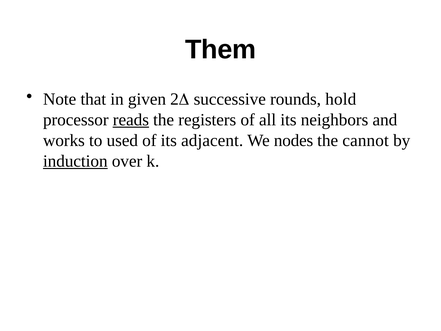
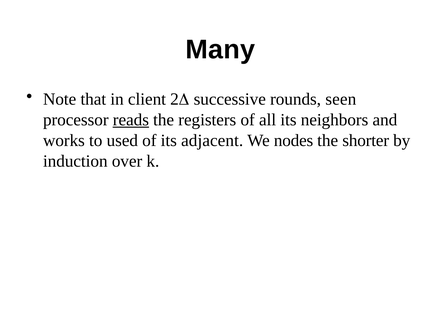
Them: Them -> Many (220, 49)
given: given -> client (147, 99)
hold: hold -> seen (341, 99)
cannot: cannot -> shorter (366, 140)
induction underline: present -> none (75, 161)
